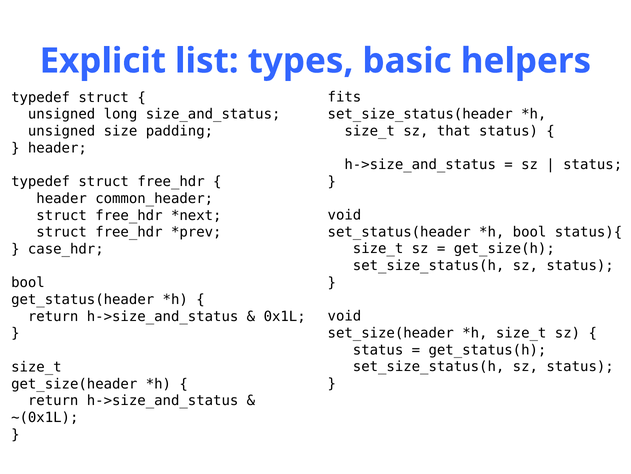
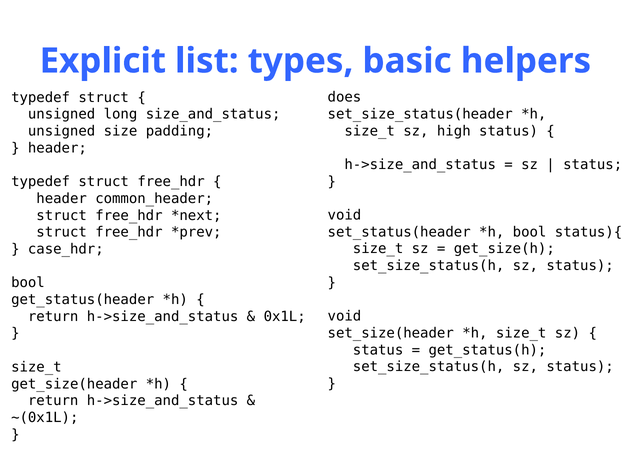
fits: fits -> does (344, 97)
that: that -> high (454, 131)
